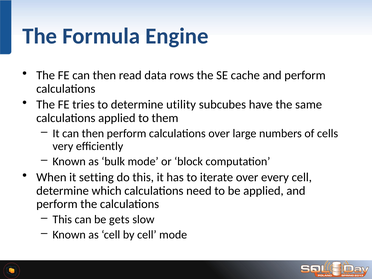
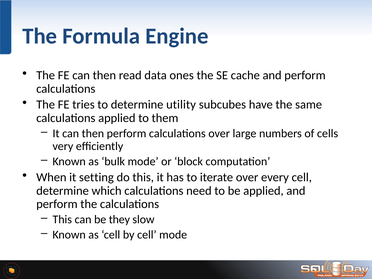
rows: rows -> ones (182, 75)
gets: gets -> they (119, 220)
